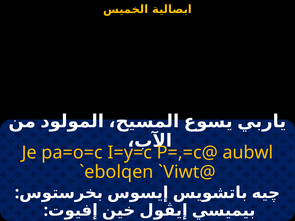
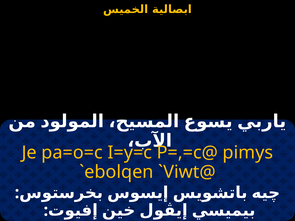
aubwl: aubwl -> pimys (248, 153)
